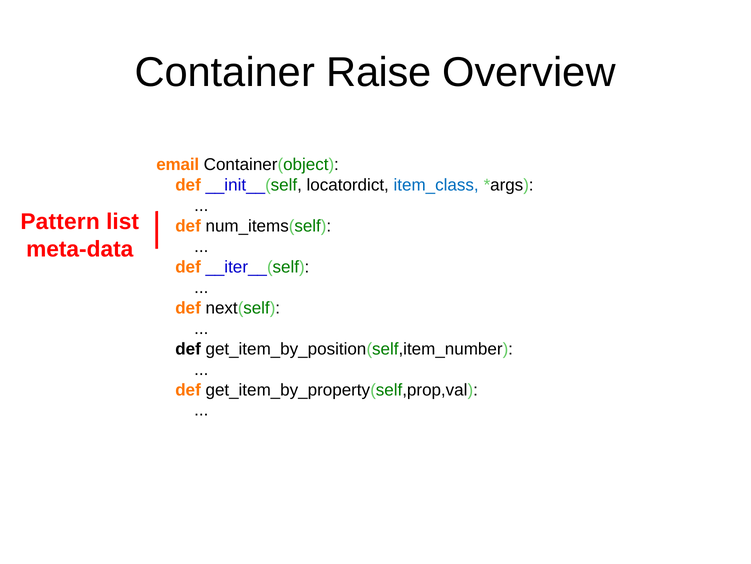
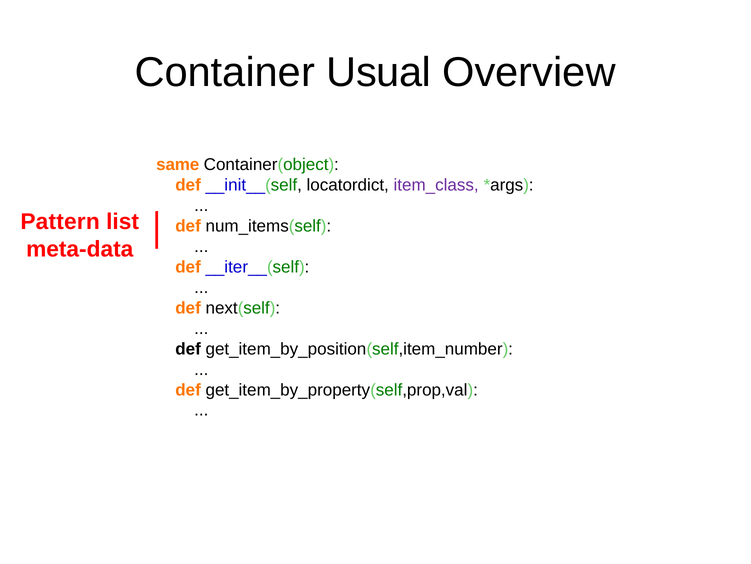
Raise: Raise -> Usual (379, 72)
email: email -> same (178, 165)
item_class colour: blue -> purple (436, 185)
